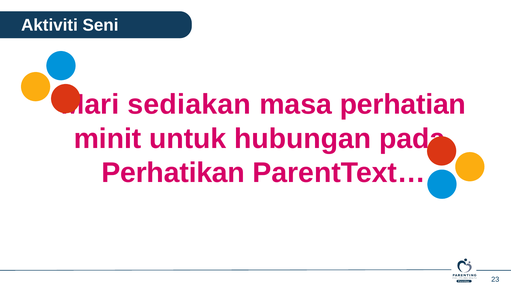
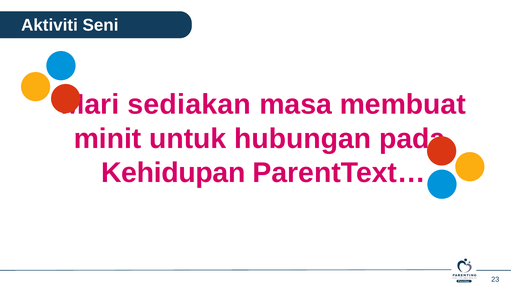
perhatian: perhatian -> membuat (403, 104)
Perhatikan: Perhatikan -> Kehidupan (173, 173)
